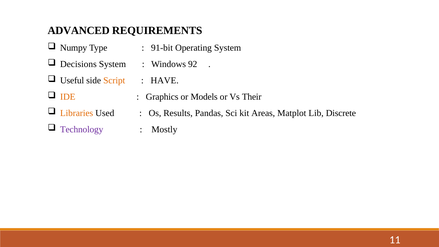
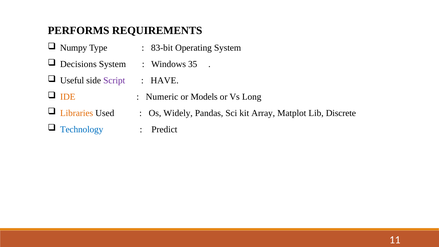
ADVANCED: ADVANCED -> PERFORMS (79, 31)
91-bit: 91-bit -> 83-bit (162, 48)
92: 92 -> 35 (193, 64)
Script colour: orange -> purple (114, 80)
Graphics: Graphics -> Numeric (162, 97)
Their: Their -> Long (252, 97)
Results: Results -> Widely (178, 113)
Areas: Areas -> Array (263, 113)
Technology colour: purple -> blue (82, 129)
Mostly: Mostly -> Predict (164, 129)
